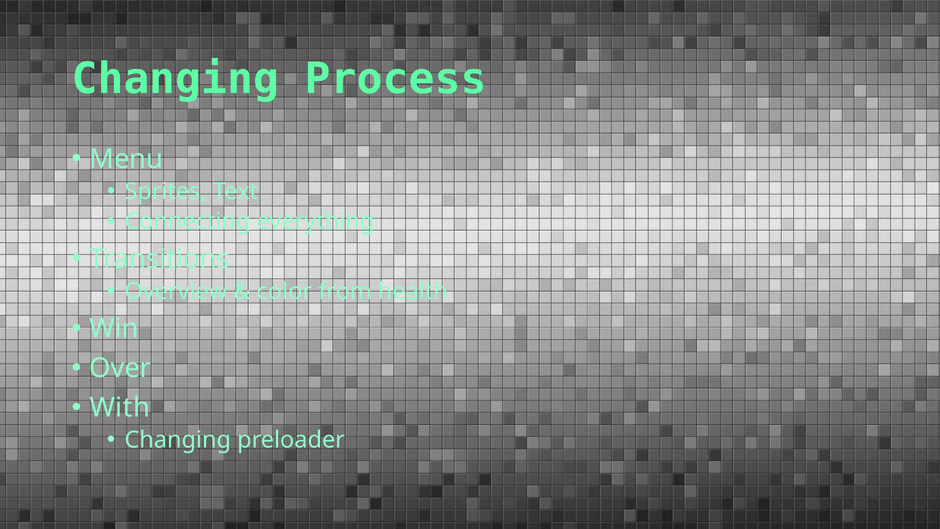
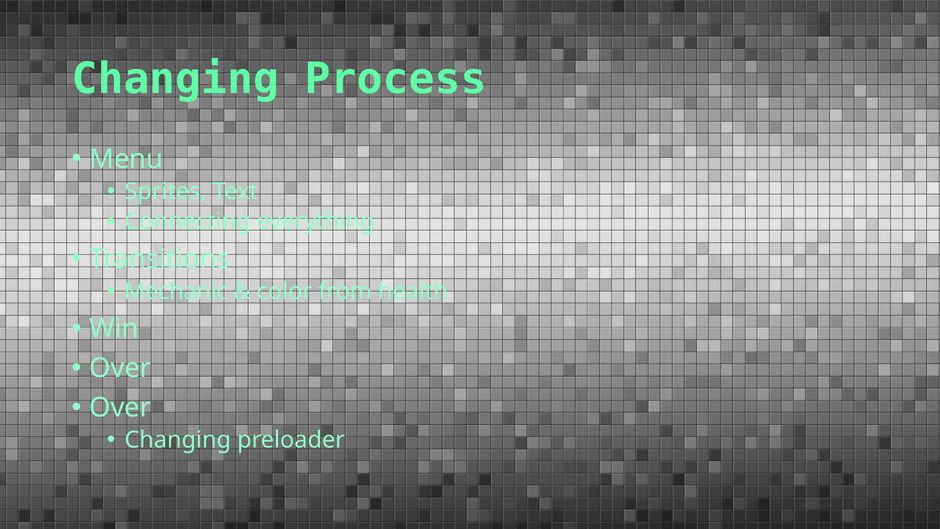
Overview: Overview -> Mechanic (176, 291)
With: With -> Over (120, 407)
